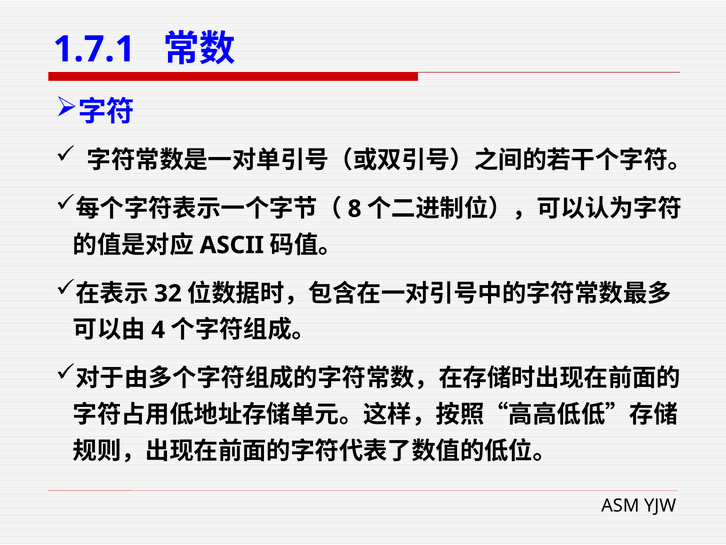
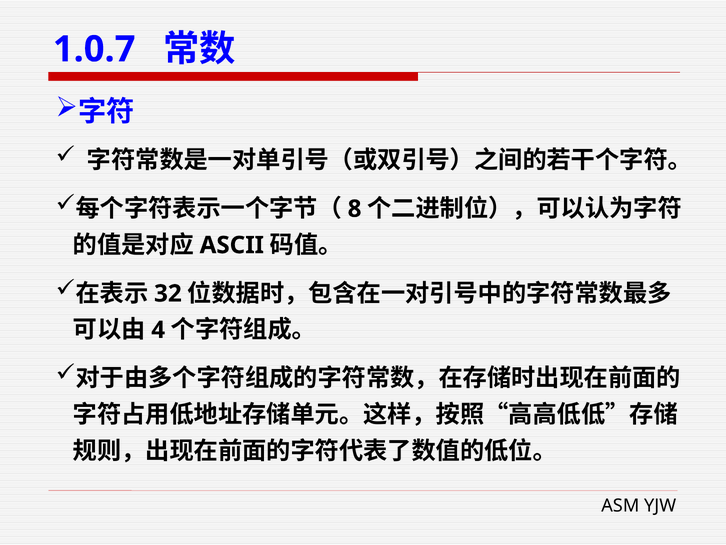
1.7.1: 1.7.1 -> 1.0.7 (94, 49)
